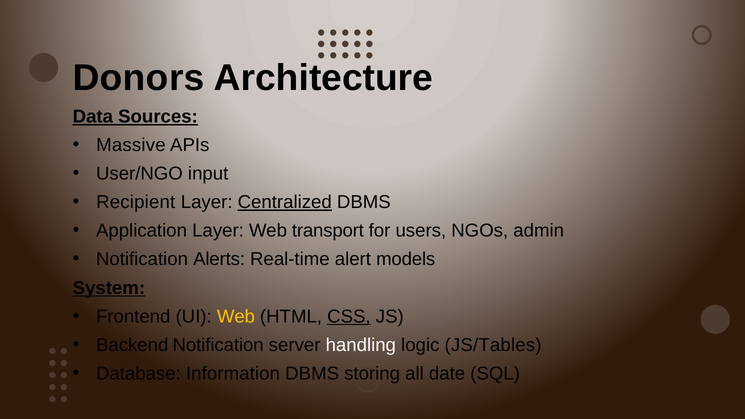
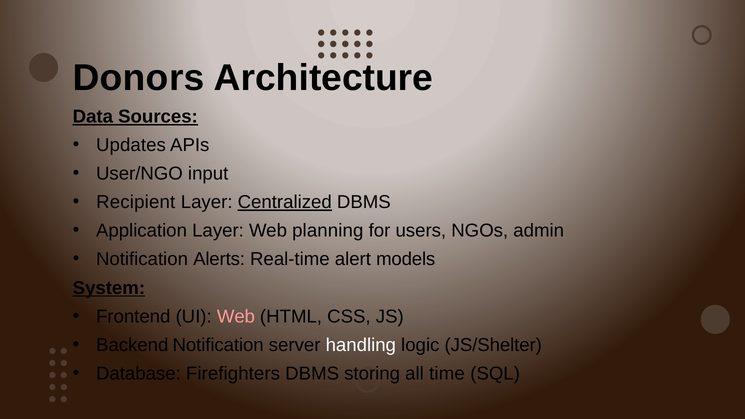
Massive: Massive -> Updates (131, 145)
transport: transport -> planning (328, 231)
Web colour: yellow -> pink (236, 317)
CSS underline: present -> none (349, 317)
JS/Tables: JS/Tables -> JS/Shelter (493, 345)
Information: Information -> Firefighters (233, 374)
date: date -> time (447, 374)
